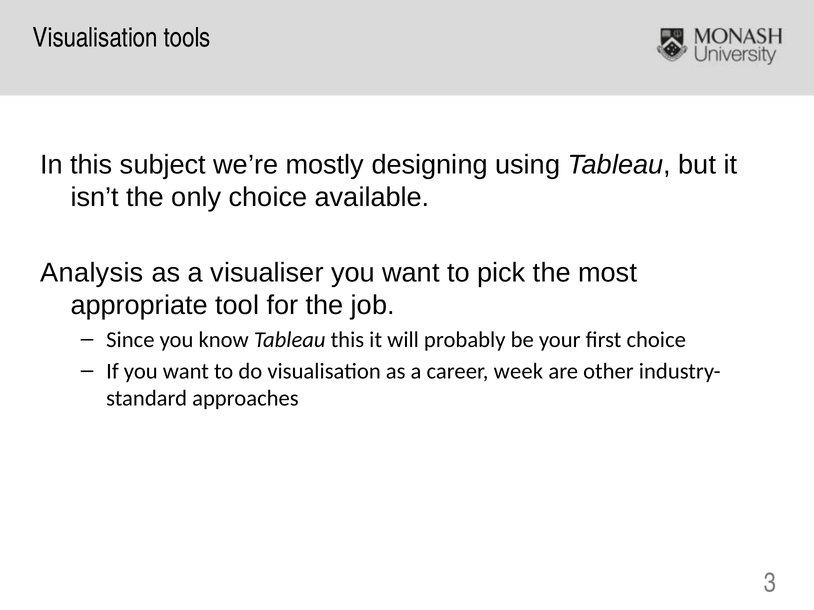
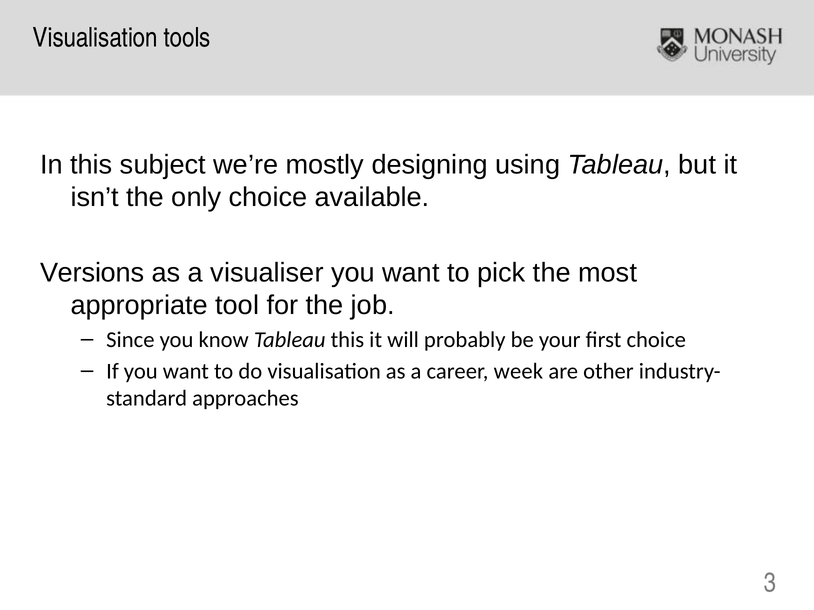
Analysis: Analysis -> Versions (92, 273)
